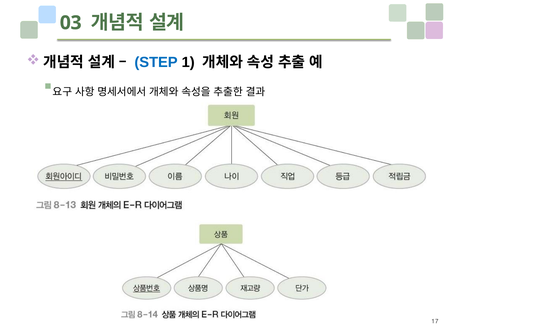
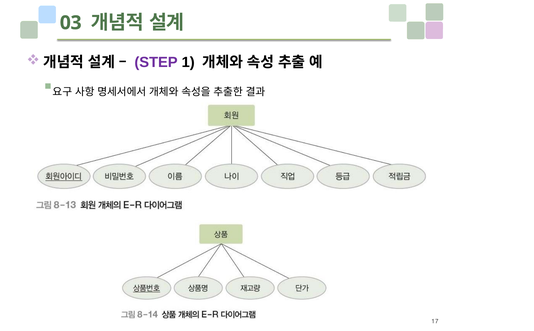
STEP colour: blue -> purple (156, 62)
